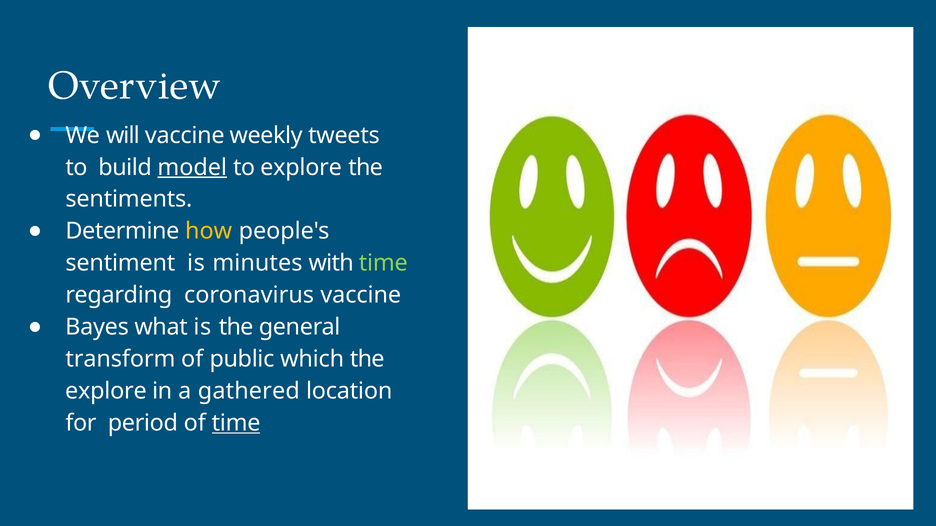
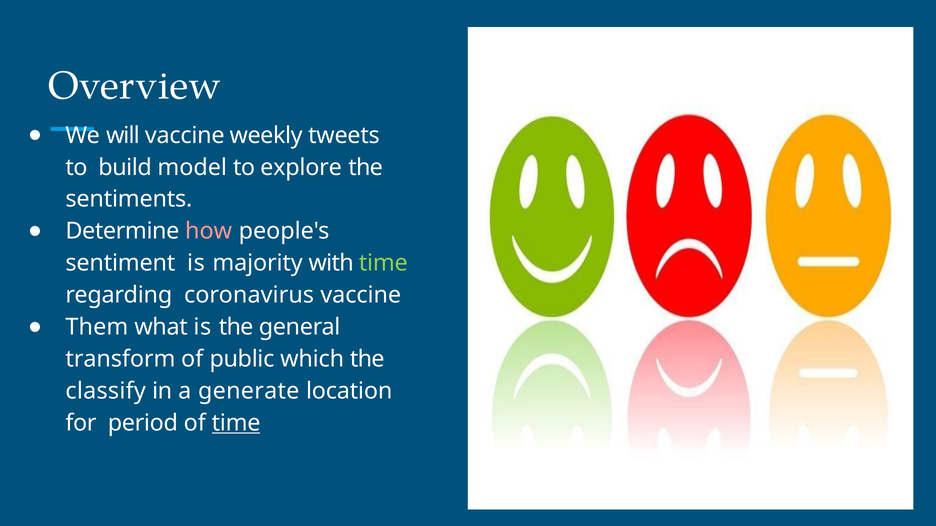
model underline: present -> none (192, 167)
how colour: yellow -> pink (209, 231)
minutes: minutes -> majority (258, 263)
Bayes: Bayes -> Them (97, 327)
explore: explore -> classify (106, 391)
gathered: gathered -> generate (249, 391)
